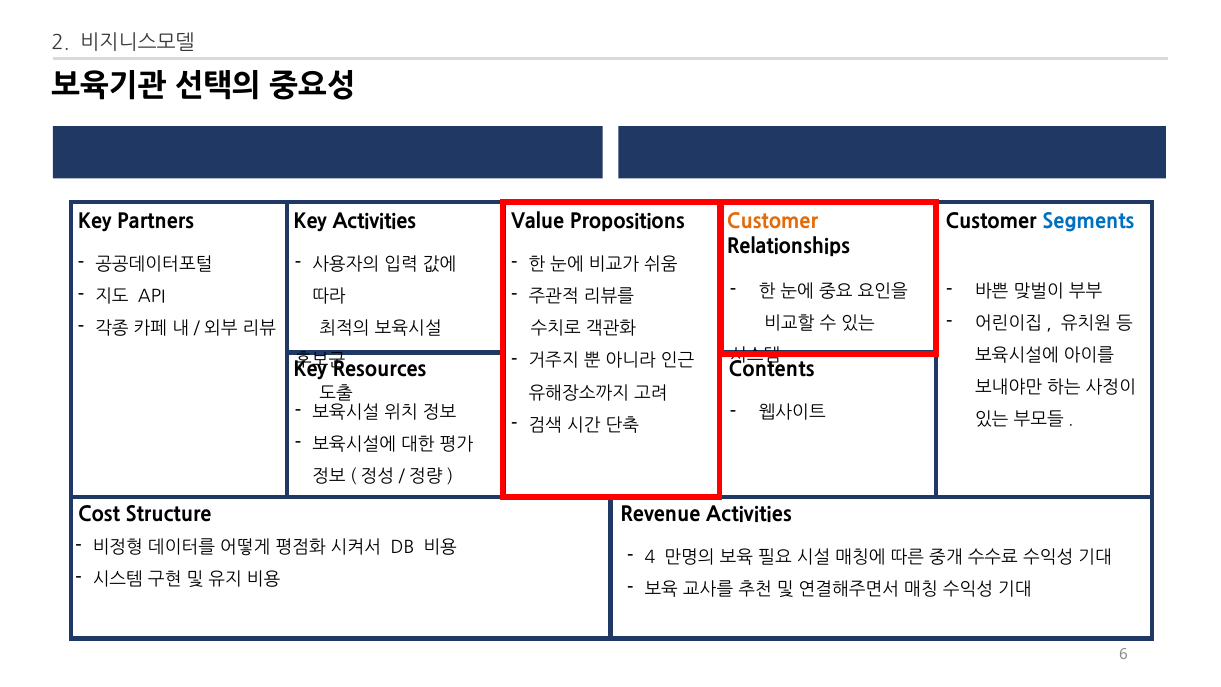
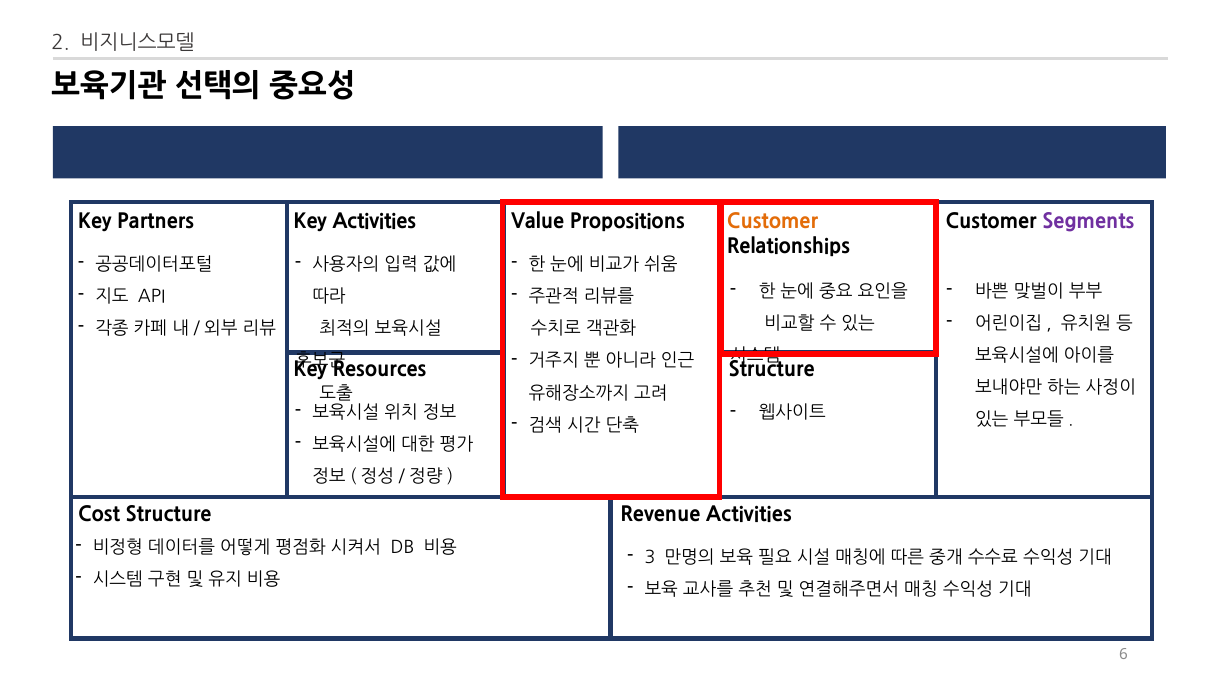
Segments colour: blue -> purple (1088, 222)
Resources Contents: Contents -> Structure (772, 370)
4: 4 -> 3 (650, 558)
